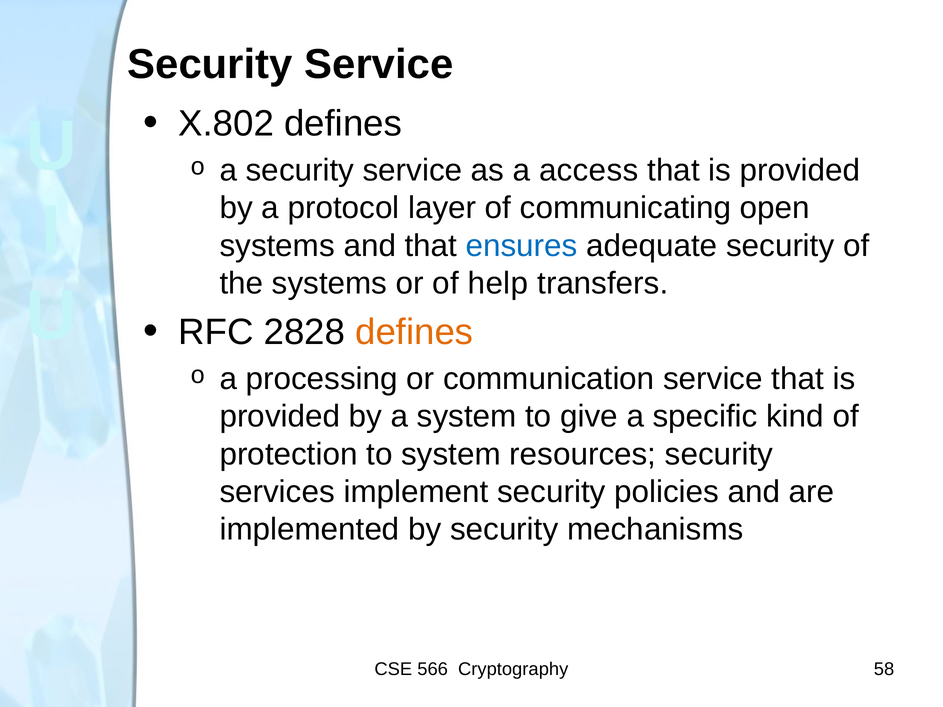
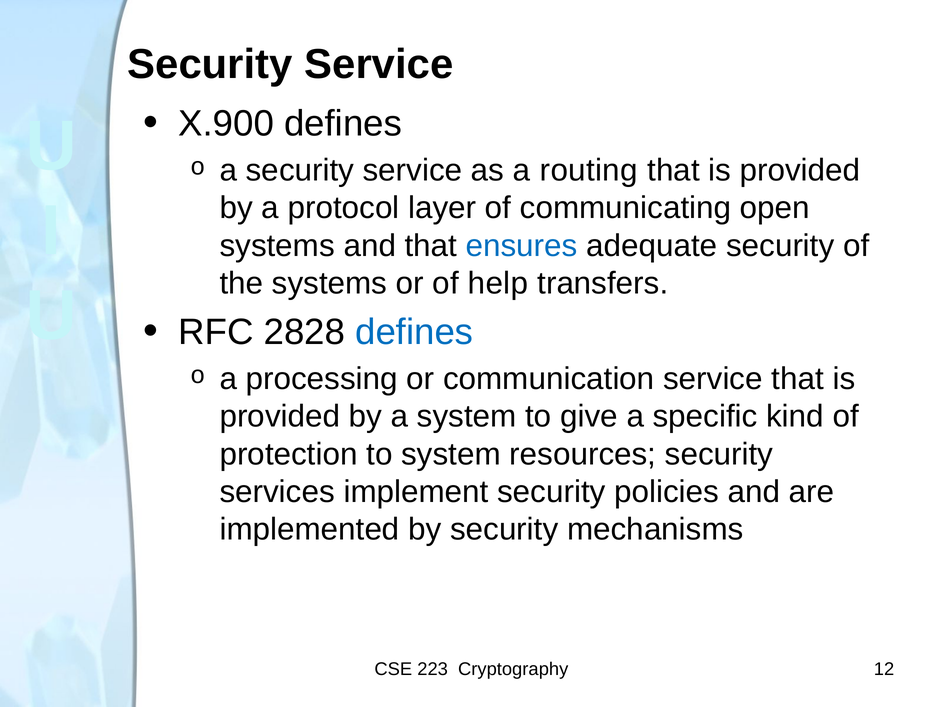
X.802: X.802 -> X.900 (226, 124)
access: access -> routing (589, 170)
defines colour: orange -> blue (414, 332)
566: 566 -> 223 (433, 669)
58: 58 -> 12 (884, 669)
